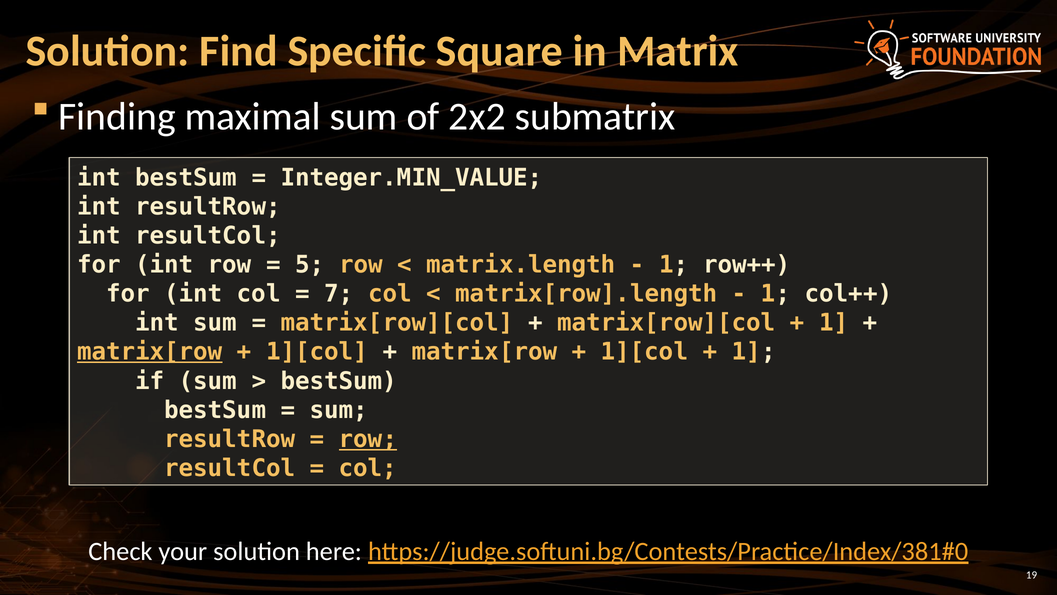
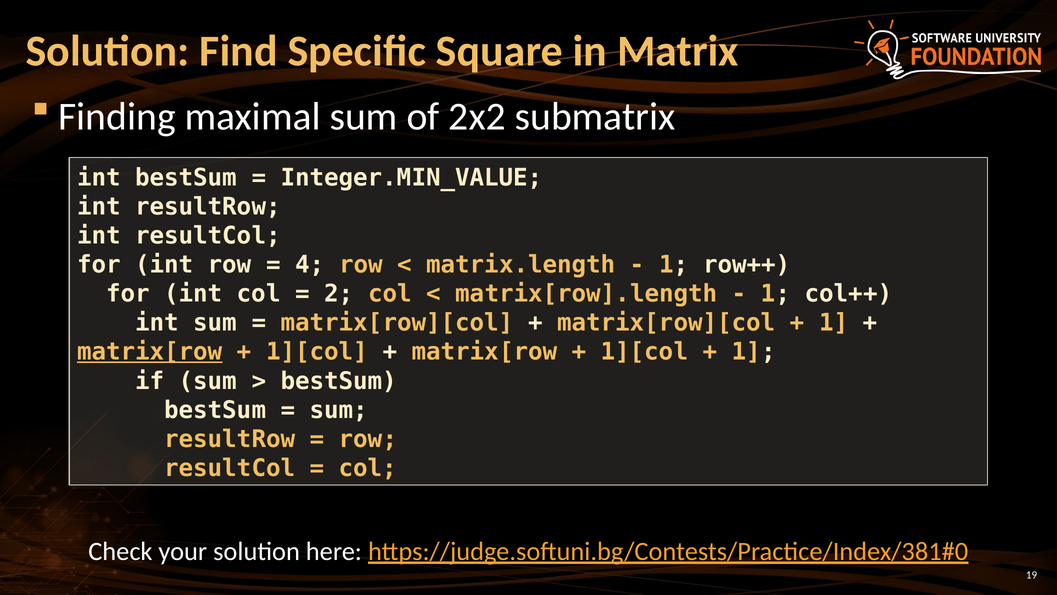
5: 5 -> 4 (310, 265)
7: 7 -> 2 (339, 294)
row underline: present -> none (368, 439)
